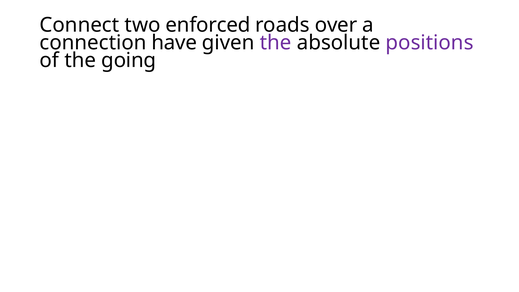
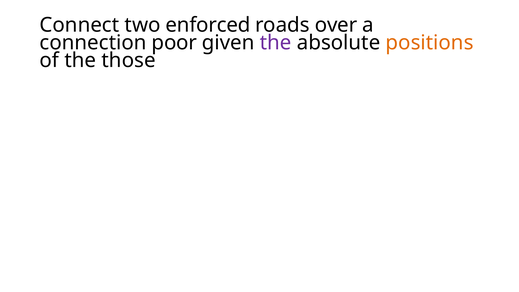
have: have -> poor (174, 43)
positions colour: purple -> orange (430, 43)
going: going -> those (129, 60)
